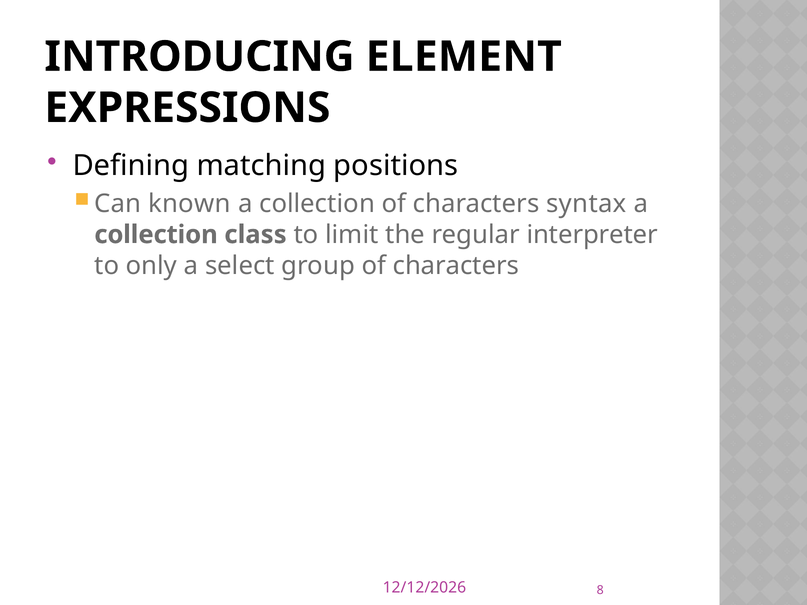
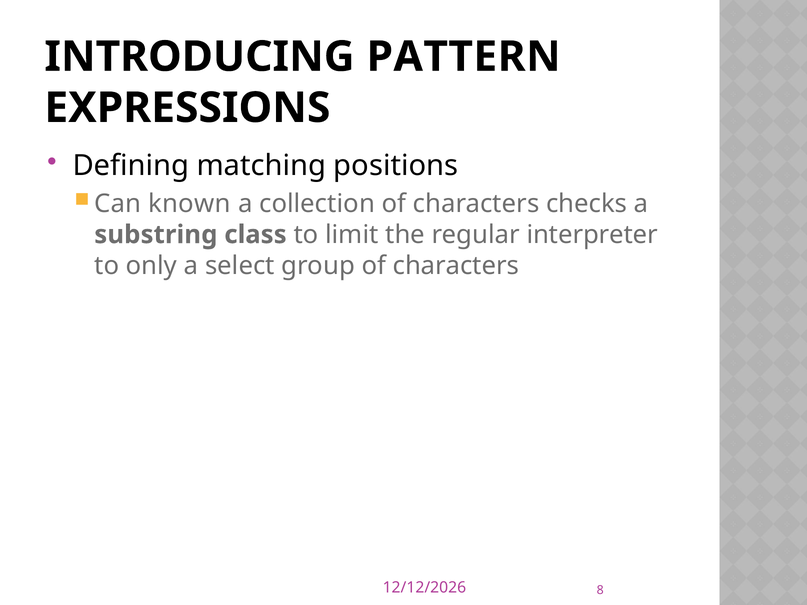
ELEMENT: ELEMENT -> PATTERN (464, 57)
syntax: syntax -> checks (587, 204)
collection: collection -> substring (156, 235)
